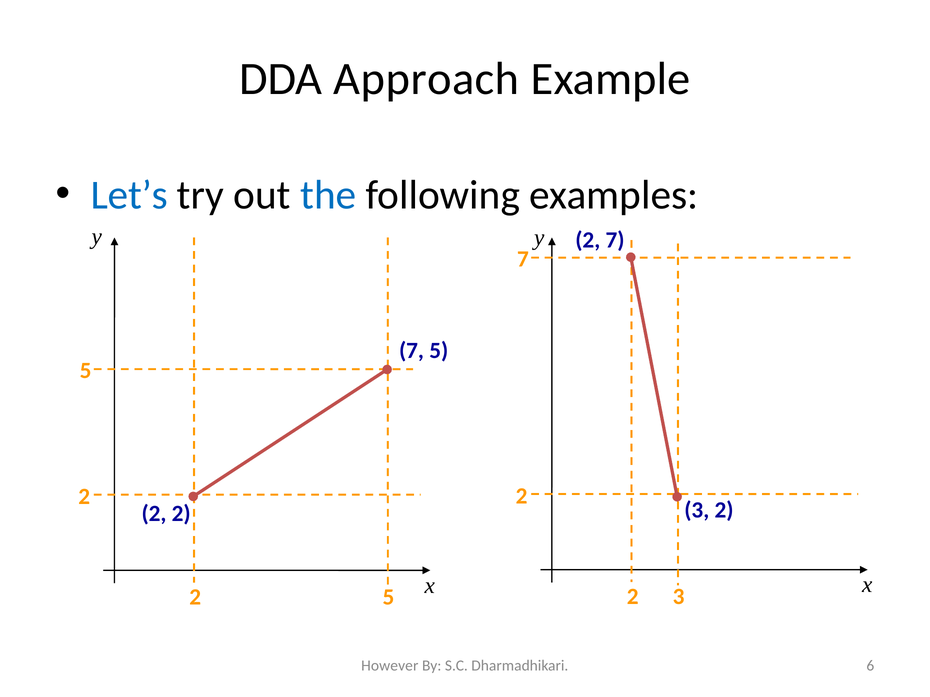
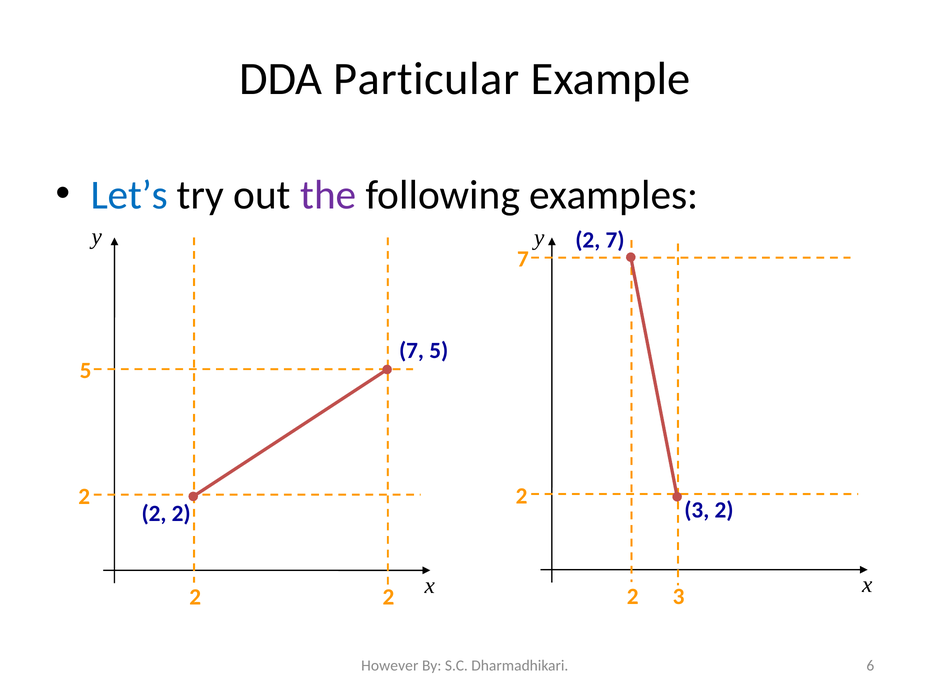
Approach: Approach -> Particular (426, 79)
the colour: blue -> purple (328, 195)
5: 5 -> 2 (388, 598)
